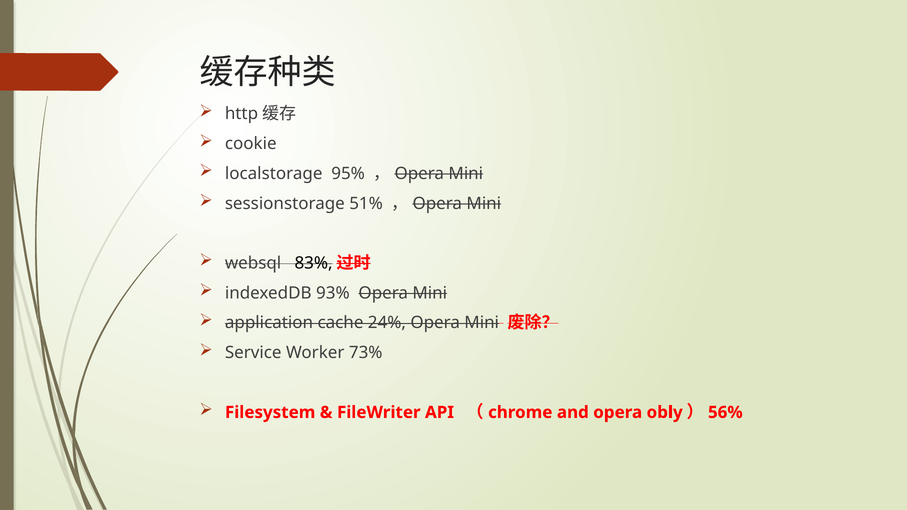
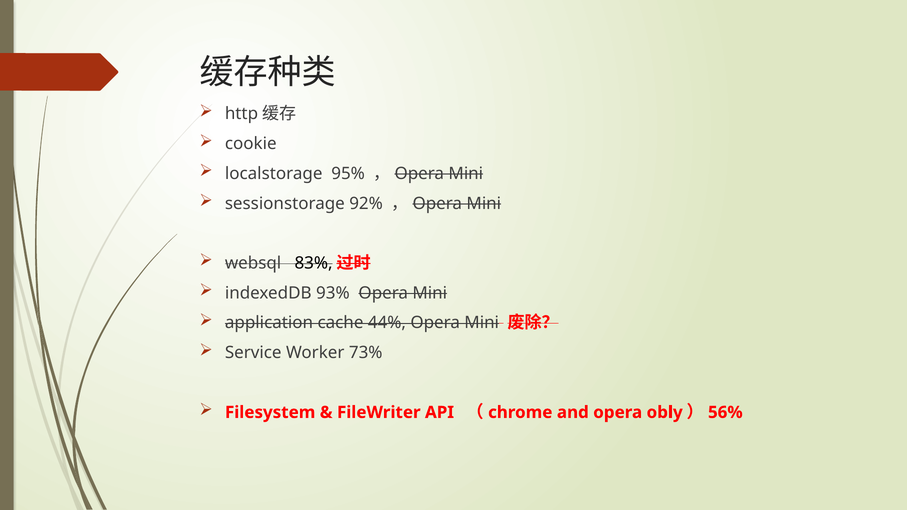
51%: 51% -> 92% (366, 203)
24%: 24% -> 44% (387, 323)
